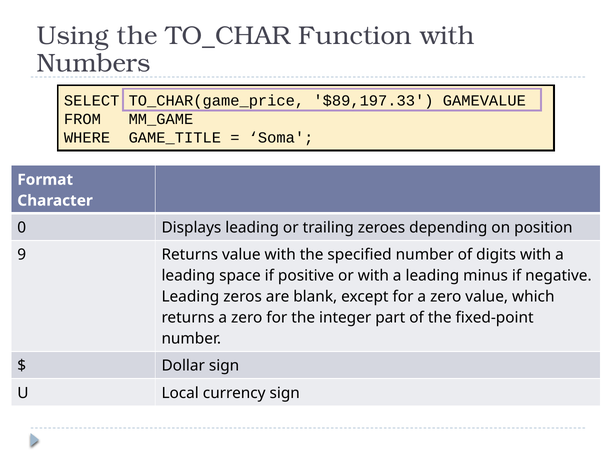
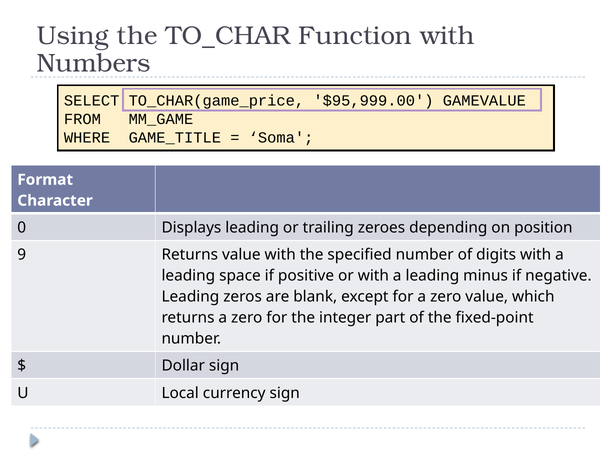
$89,197.33: $89,197.33 -> $95,999.00 (373, 101)
